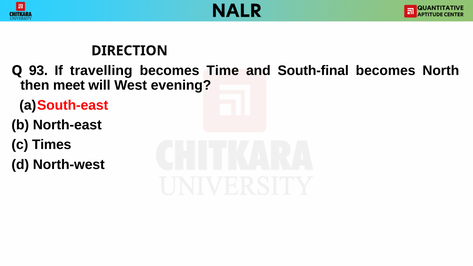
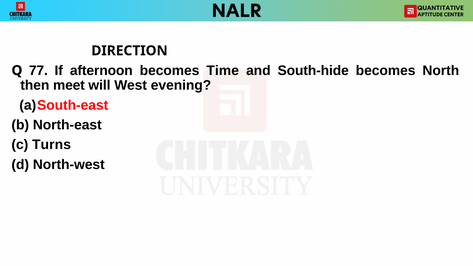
93: 93 -> 77 (38, 71)
travelling: travelling -> afternoon (101, 71)
South-final: South-final -> South-hide (313, 71)
Times: Times -> Turns (52, 145)
